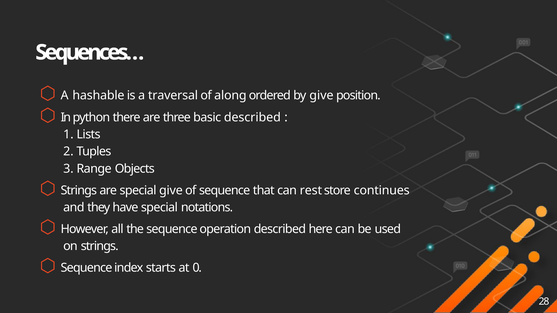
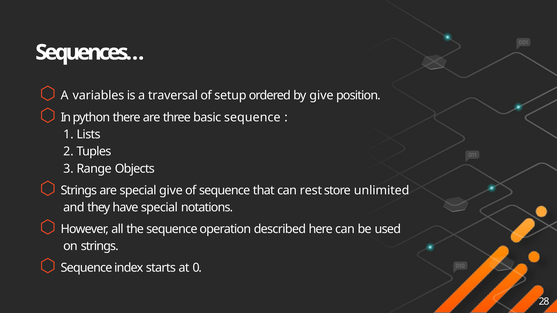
hashable: hashable -> variables (98, 96)
along: along -> setup (230, 96)
basic described: described -> sequence (252, 118)
continues: continues -> unlimited (382, 191)
